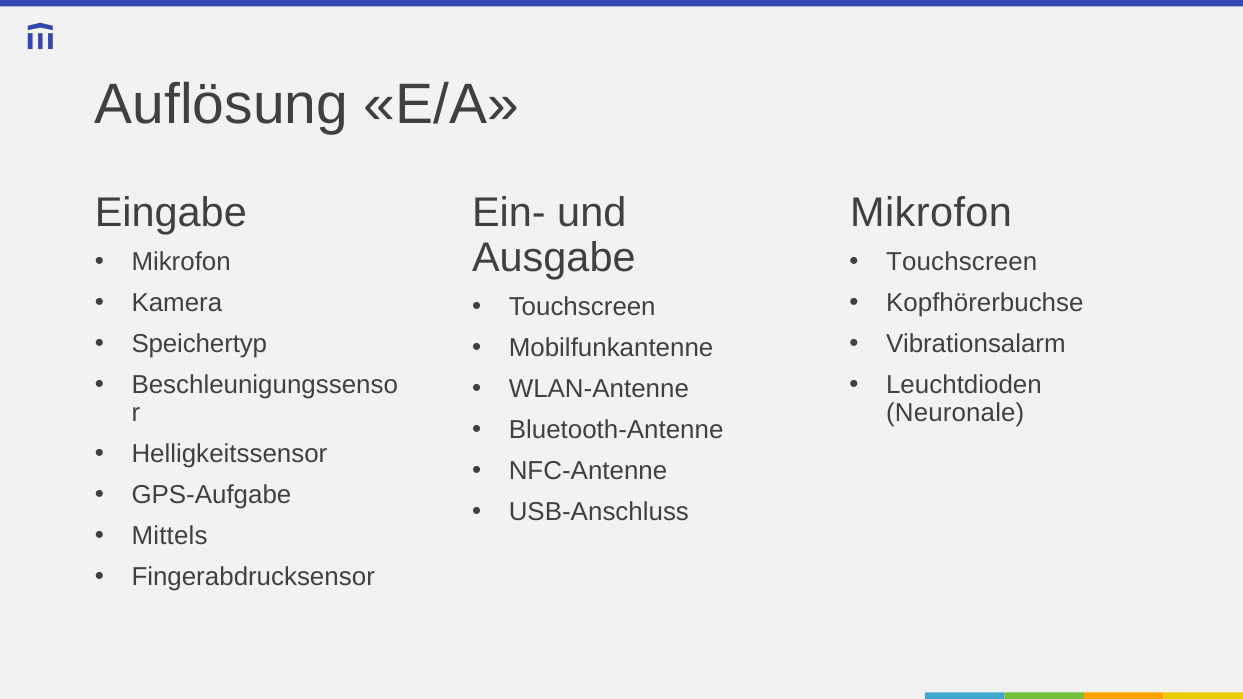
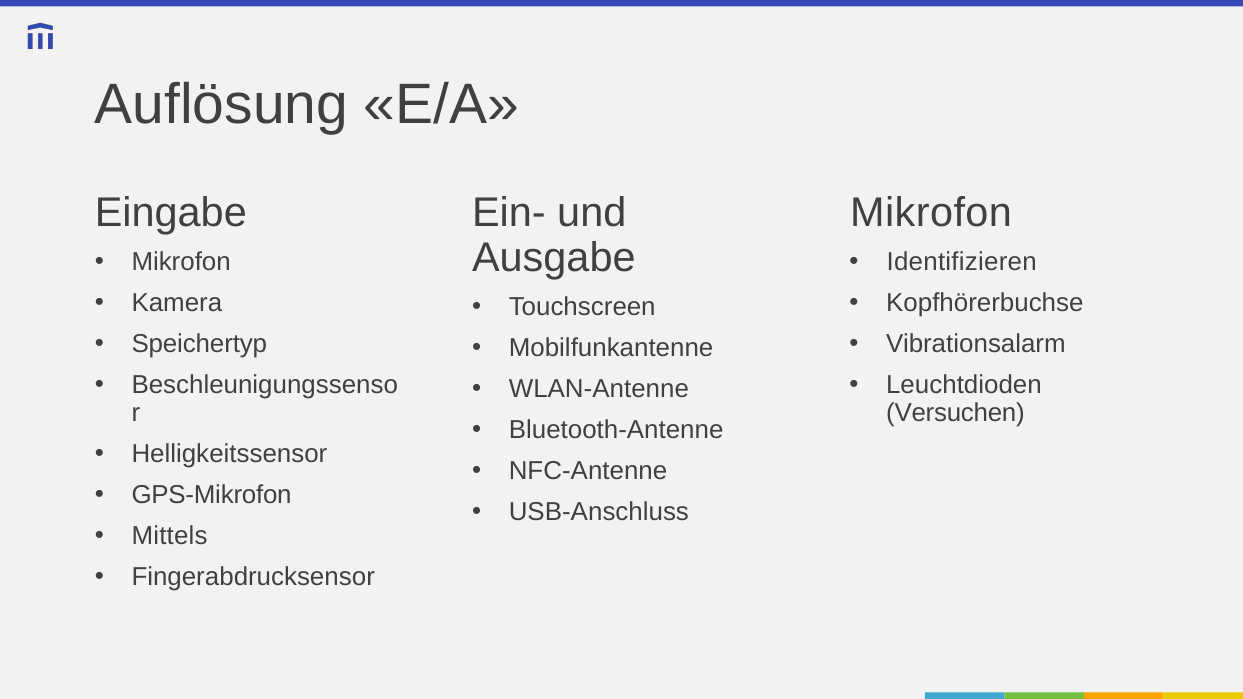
Touchscreen: Touchscreen -> Identifizieren (962, 262)
Neuronale: Neuronale -> Versuchen (955, 413)
GPS-Aufgabe: GPS-Aufgabe -> GPS-Mikrofon (212, 495)
